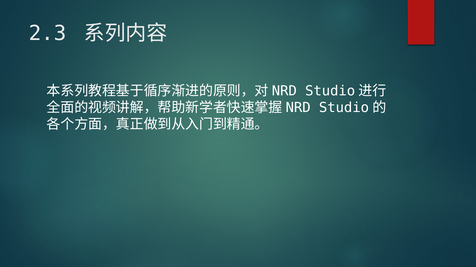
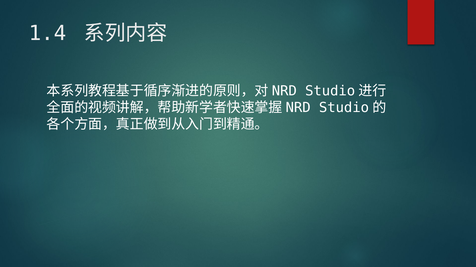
2.3: 2.3 -> 1.4 (48, 33)
